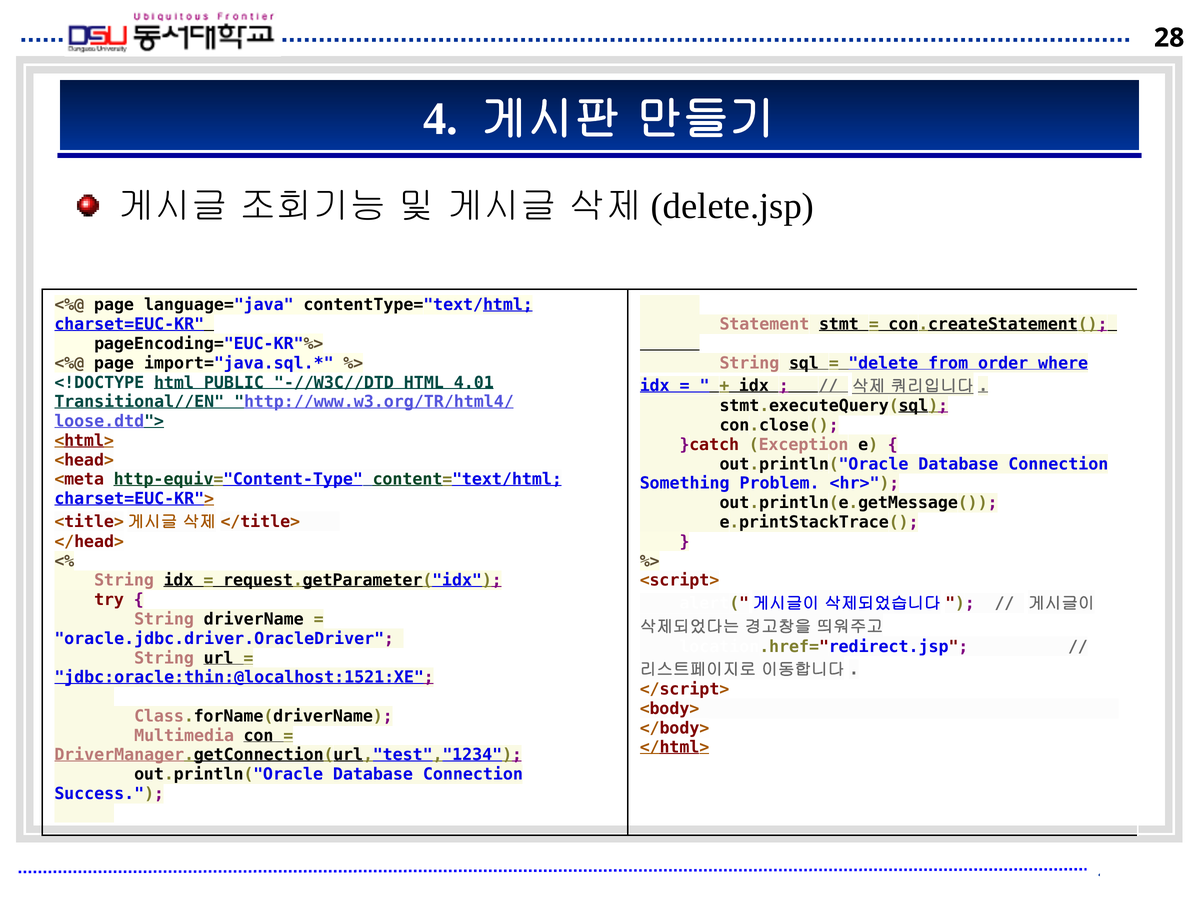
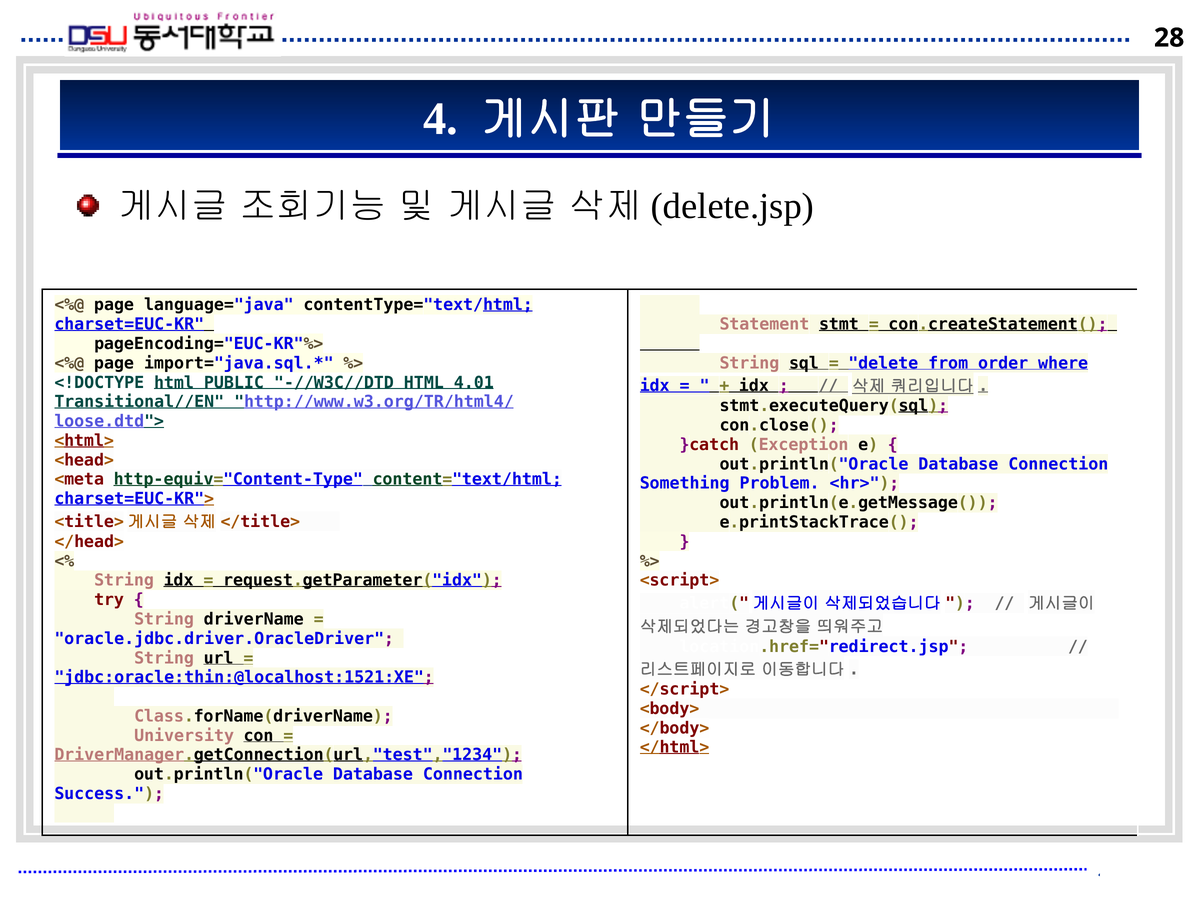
Multimedia: Multimedia -> University (184, 736)
